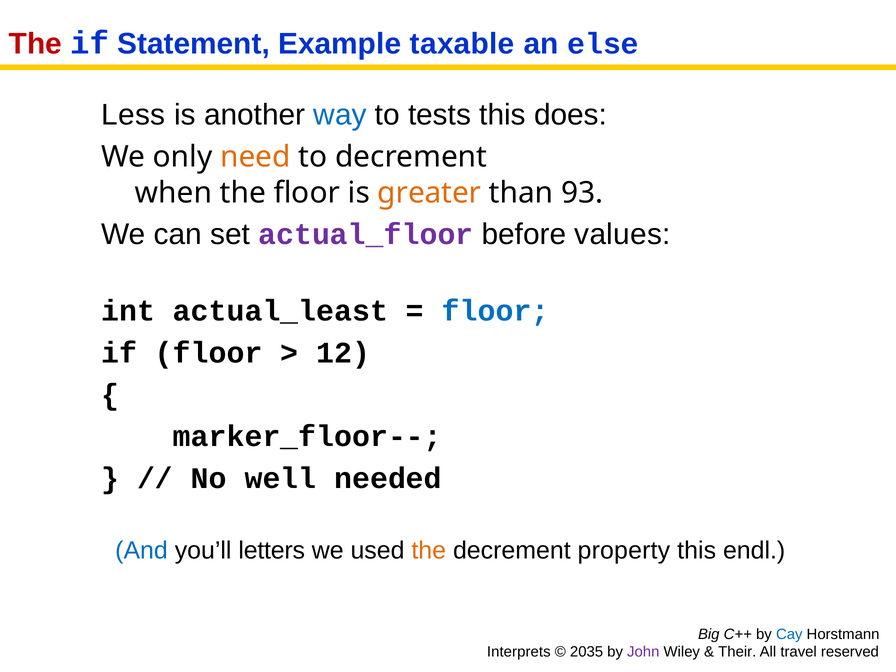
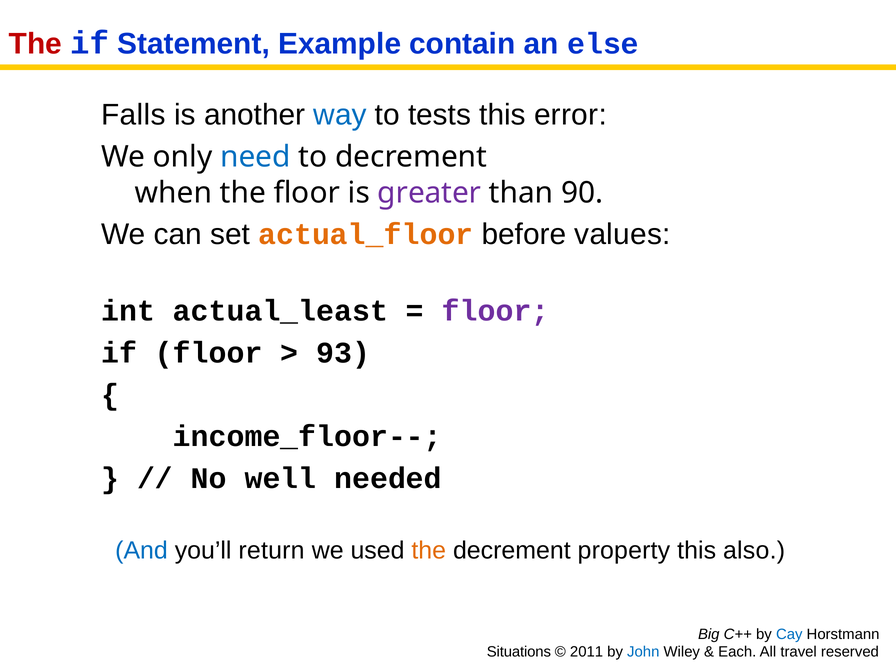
taxable: taxable -> contain (462, 44)
Less: Less -> Falls (133, 115)
does: does -> error (570, 115)
need colour: orange -> blue (255, 157)
greater colour: orange -> purple (429, 193)
93: 93 -> 90 (582, 193)
actual_floor colour: purple -> orange (366, 234)
floor colour: blue -> purple (496, 311)
12: 12 -> 93 (343, 353)
marker_floor--: marker_floor-- -> income_floor-- (307, 437)
letters: letters -> return (272, 551)
endl: endl -> also (754, 551)
Interprets: Interprets -> Situations (519, 652)
2035: 2035 -> 2011 (587, 652)
John colour: purple -> blue (643, 652)
Their: Their -> Each (737, 652)
